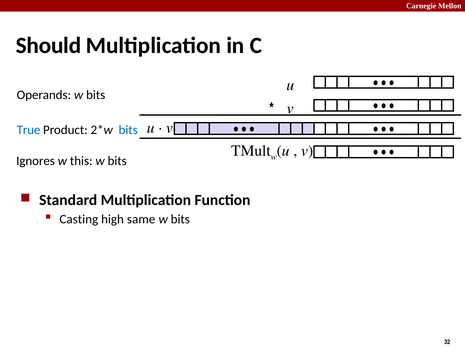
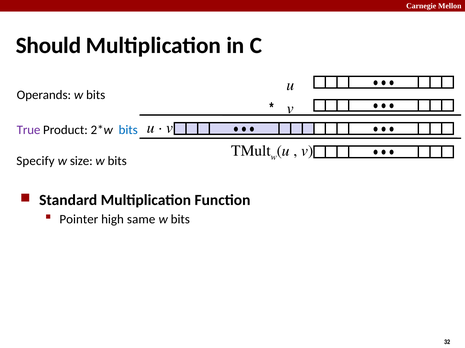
True colour: blue -> purple (29, 130)
Ignores: Ignores -> Specify (35, 161)
this: this -> size (81, 161)
Casting: Casting -> Pointer (79, 220)
